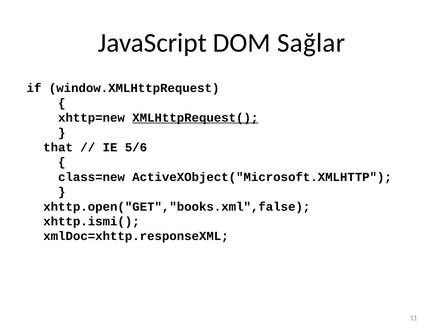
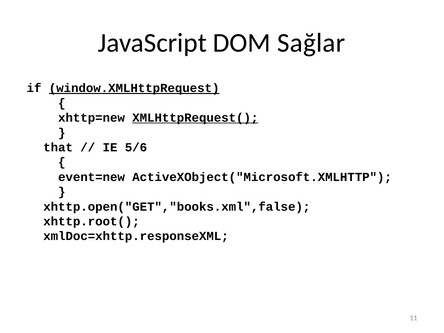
window.XMLHttpRequest underline: none -> present (134, 88)
class=new: class=new -> event=new (91, 177)
xhttp.ismi(: xhttp.ismi( -> xhttp.root( (91, 221)
